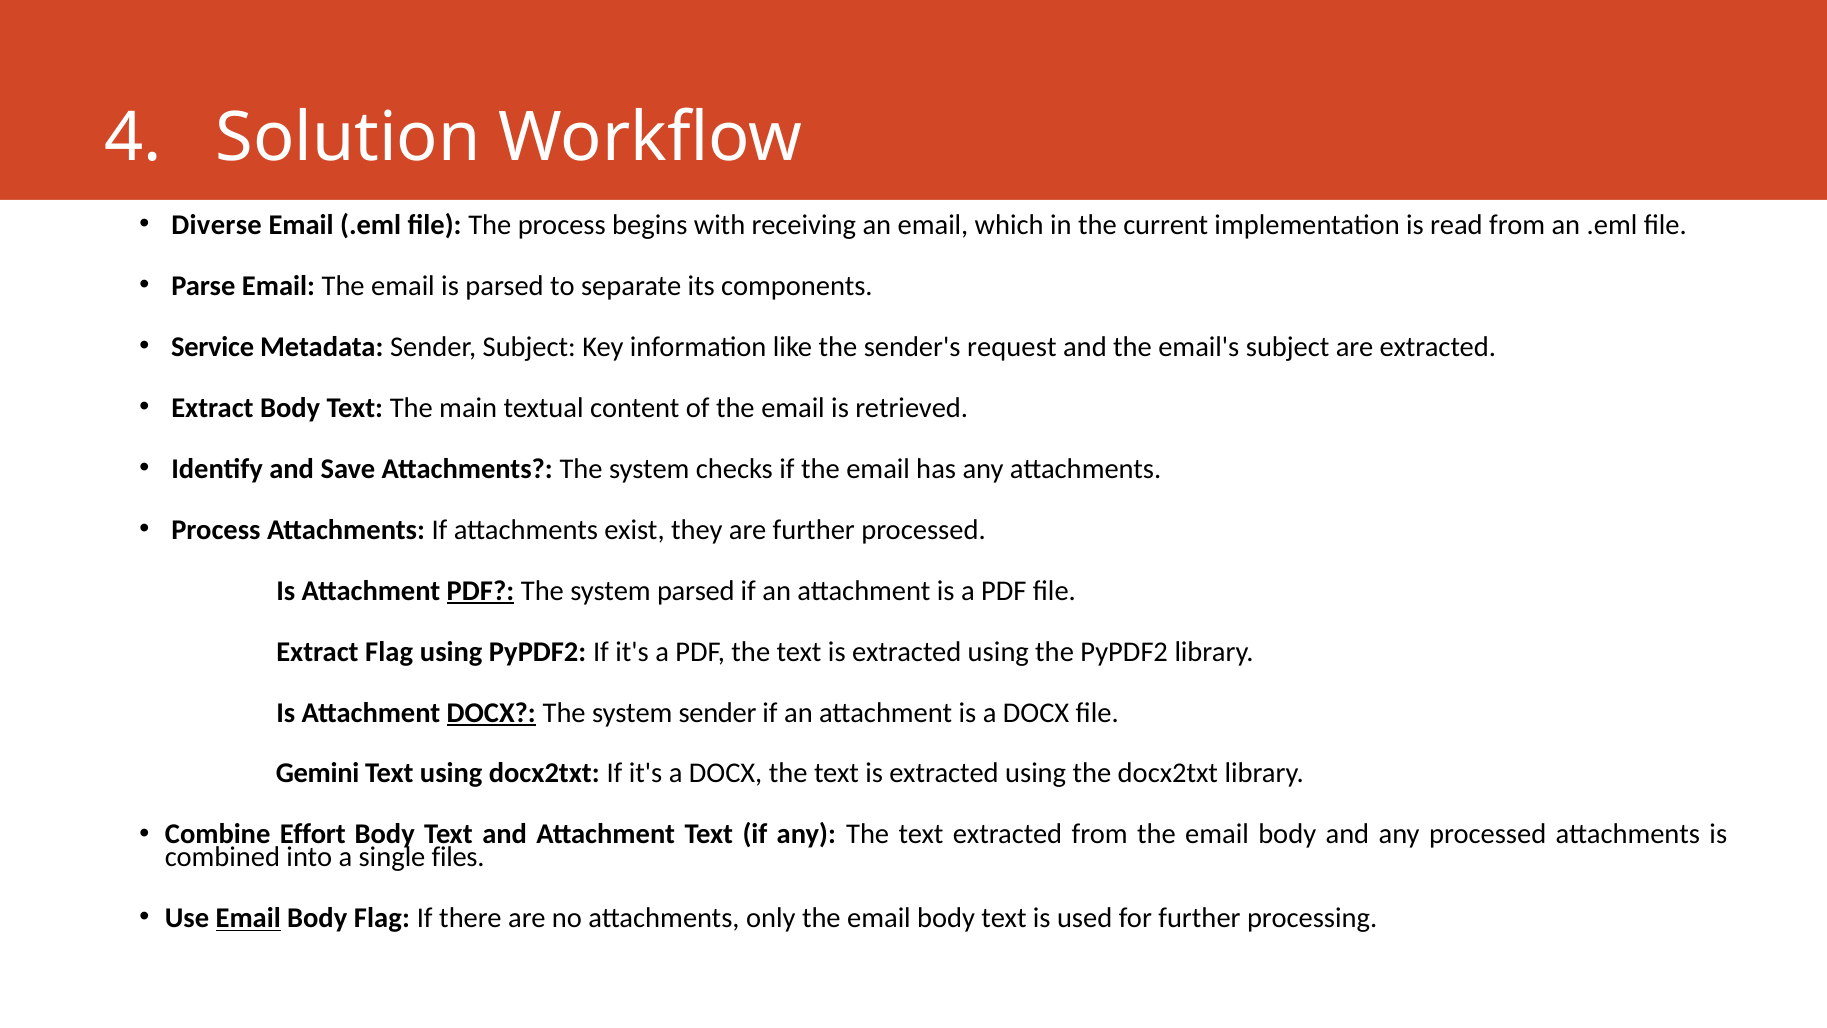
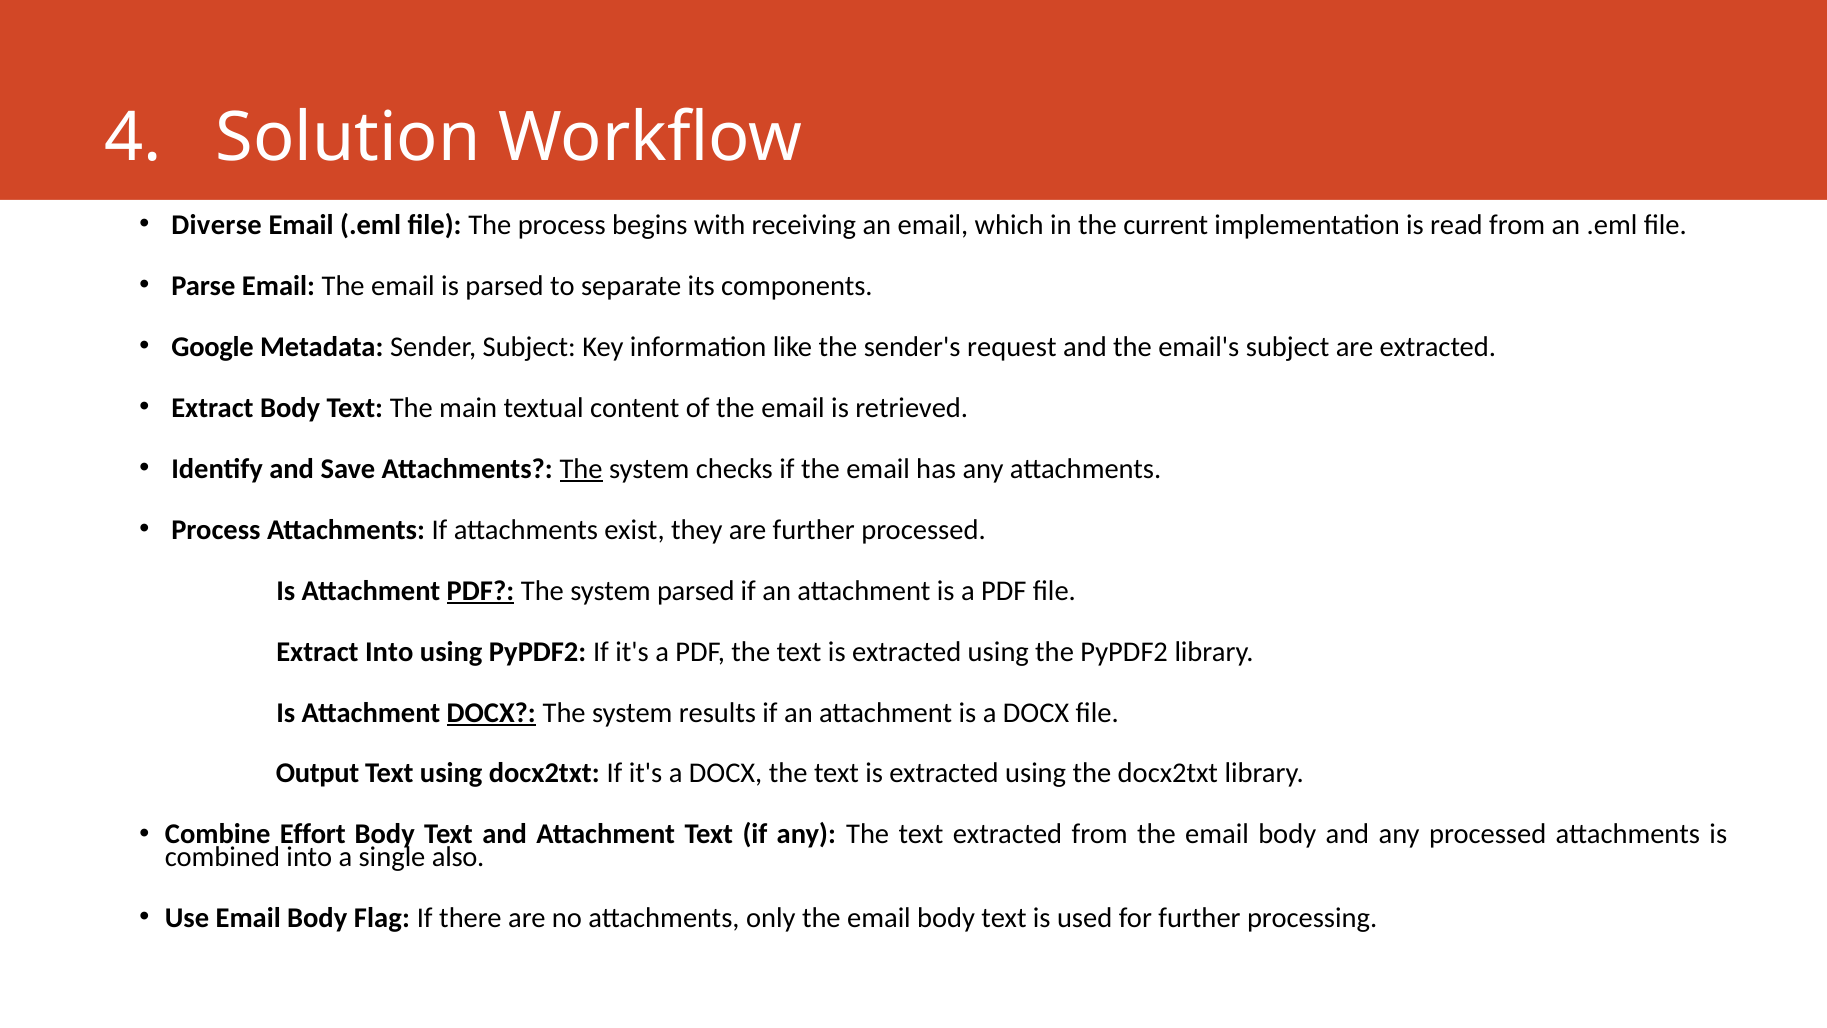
Service: Service -> Google (213, 347)
The underline: none -> present (581, 469)
Extract Flag: Flag -> Into (389, 651)
system sender: sender -> results (717, 712)
Gemini: Gemini -> Output (318, 773)
files: files -> also (458, 857)
Email underline: present -> none (248, 918)
